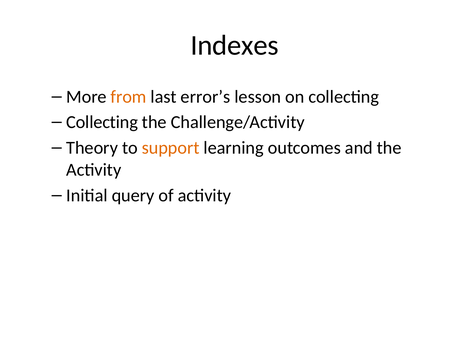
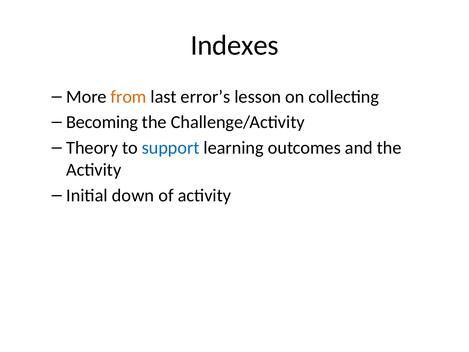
Collecting: Collecting -> Becoming (102, 122)
support colour: orange -> blue (171, 148)
query: query -> down (133, 195)
